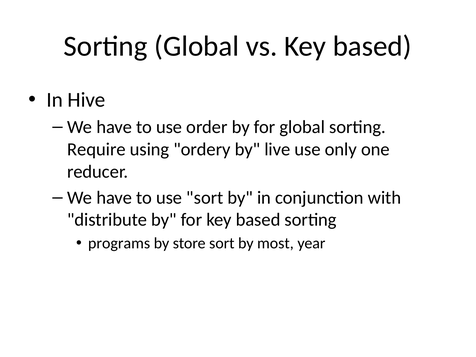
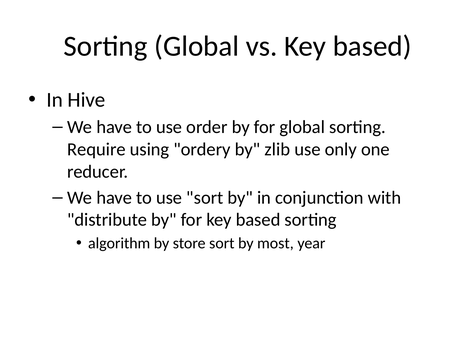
live: live -> zlib (277, 149)
programs: programs -> algorithm (119, 243)
